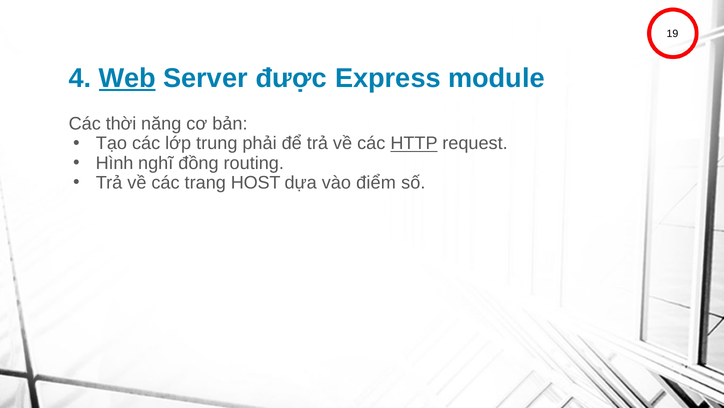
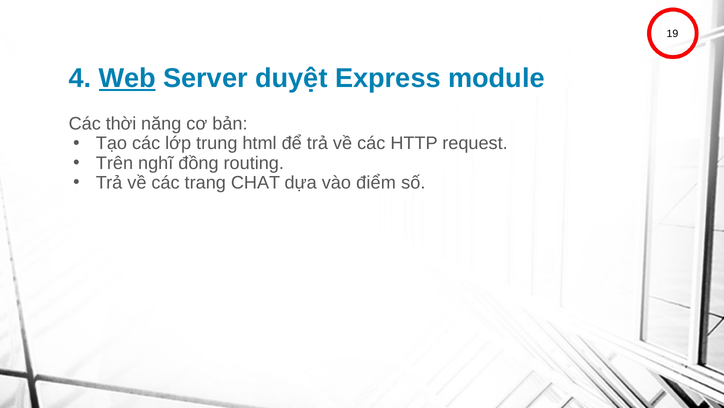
được: được -> duyệt (291, 78)
phải: phải -> html (260, 143)
HTTP underline: present -> none (414, 143)
Hình: Hình -> Trên (114, 163)
HOST: HOST -> CHAT (256, 182)
